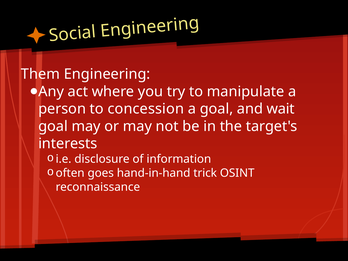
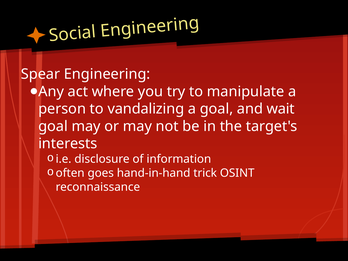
Them: Them -> Spear (41, 74)
concession: concession -> vandalizing (146, 109)
